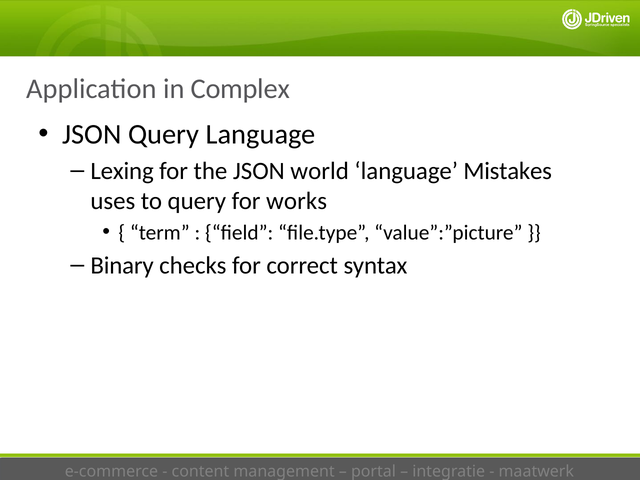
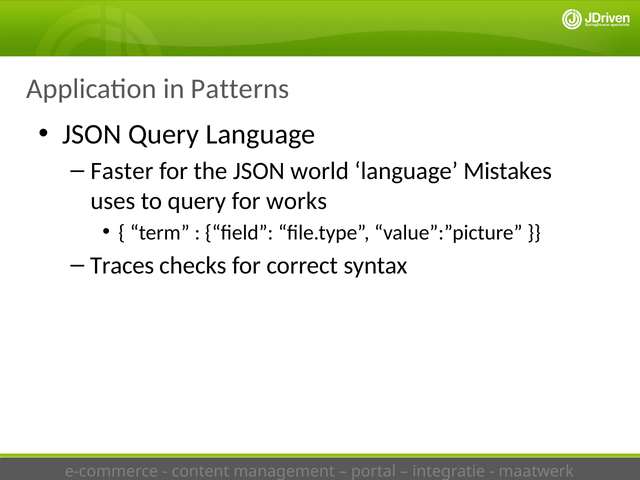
Complex: Complex -> Patterns (240, 89)
Lexing: Lexing -> Faster (122, 171)
Binary: Binary -> Traces (122, 265)
